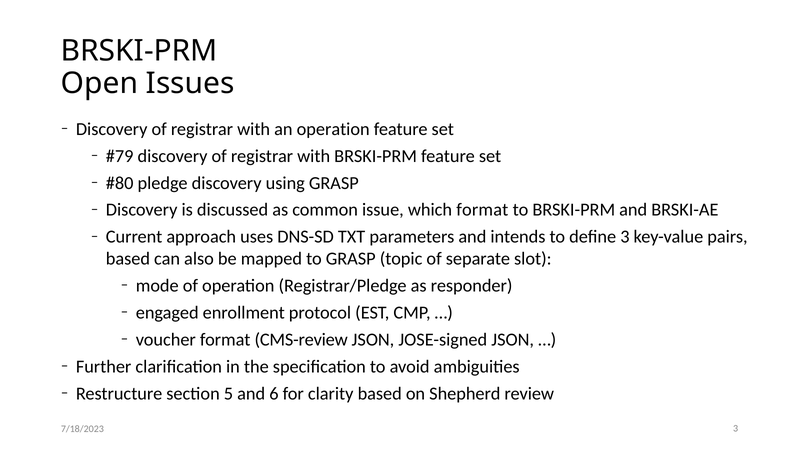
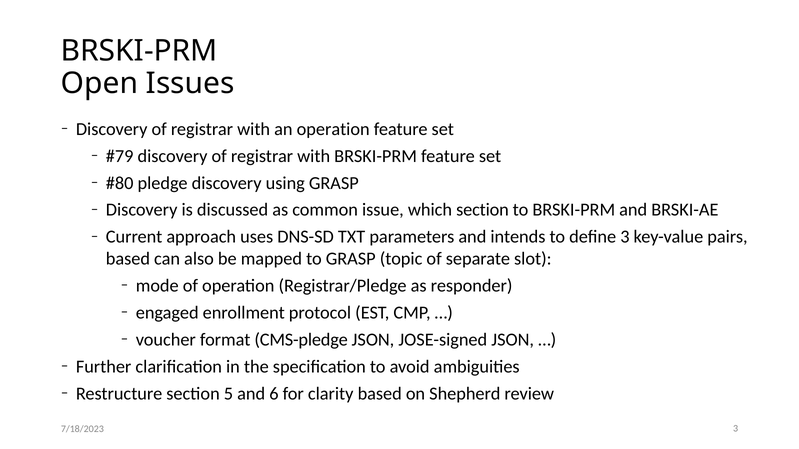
which format: format -> section (483, 210)
CMS-review: CMS-review -> CMS-pledge (301, 340)
